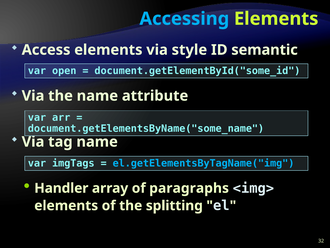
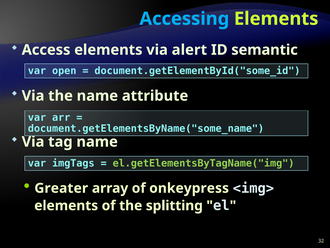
style: style -> alert (189, 50)
el.getElementsByTagName("img colour: light blue -> light green (204, 163)
Handler: Handler -> Greater (61, 188)
paragraphs: paragraphs -> onkeypress (189, 188)
